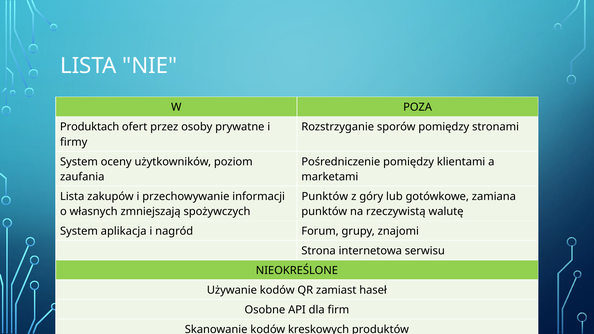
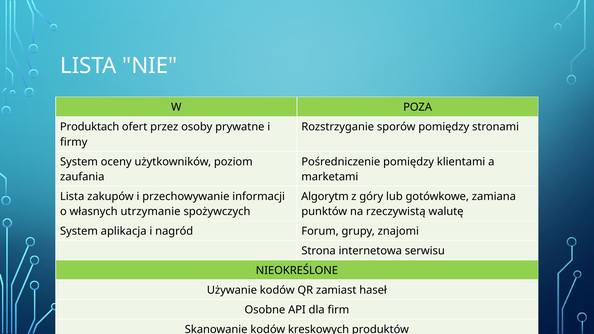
Punktów: Punktów -> Algorytm (325, 197)
zmniejszają: zmniejszają -> utrzymanie (151, 212)
